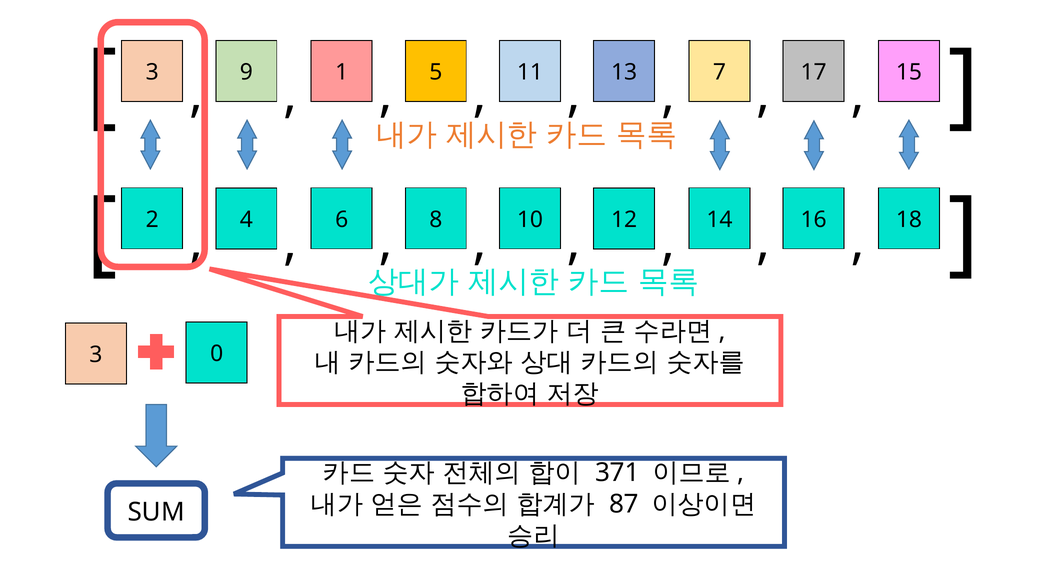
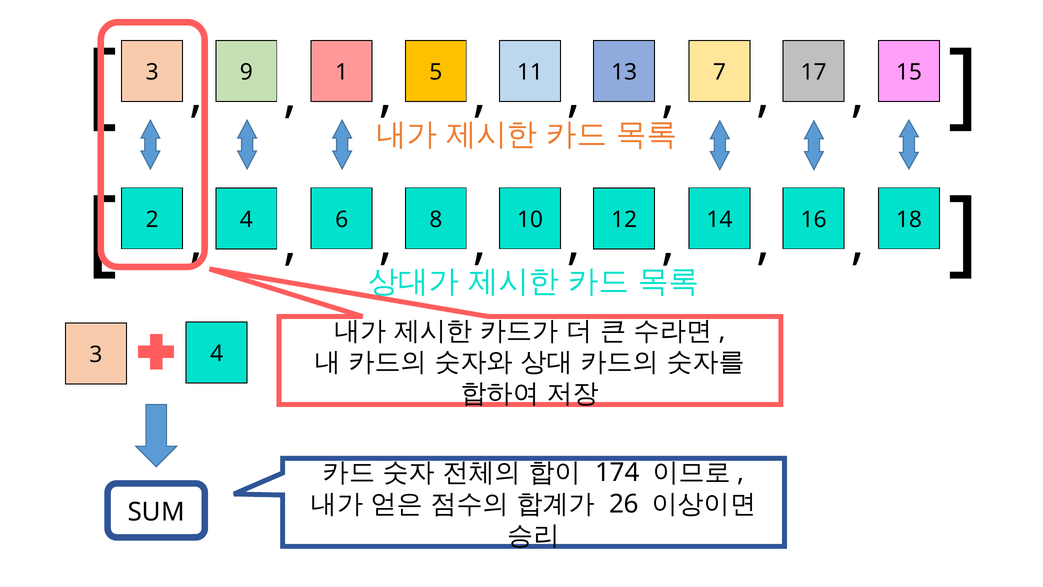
3 0: 0 -> 4 (217, 354)
371: 371 -> 174 (617, 473)
87: 87 -> 26 (624, 504)
